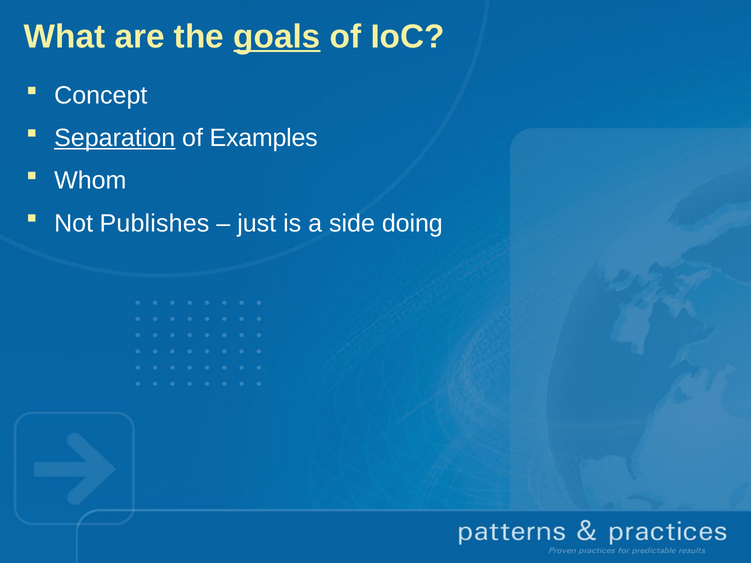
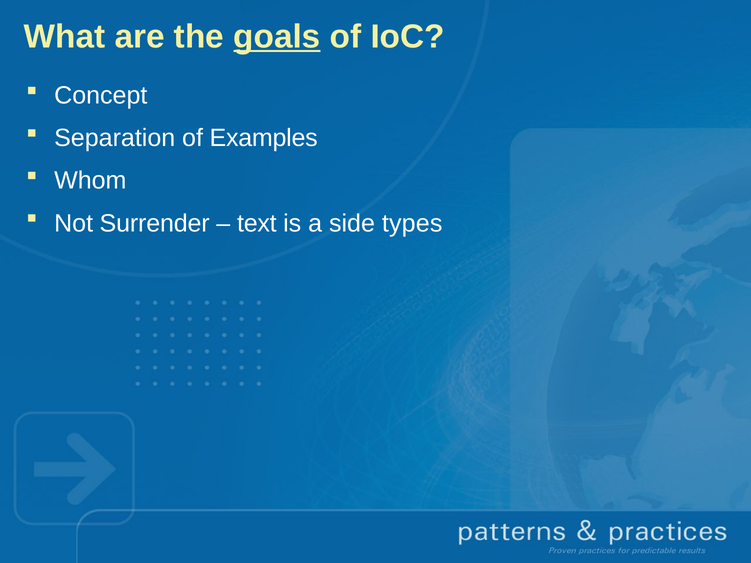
Separation underline: present -> none (115, 138)
Publishes: Publishes -> Surrender (155, 223)
just: just -> text (257, 223)
doing: doing -> types (412, 223)
